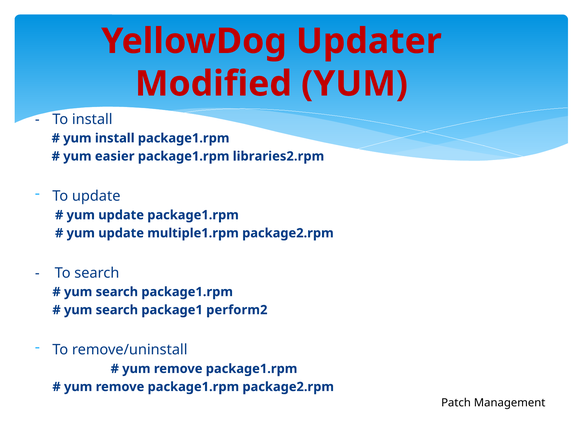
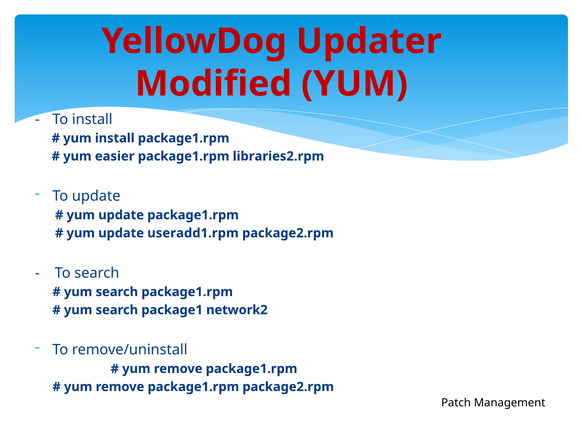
multiple1.rpm: multiple1.rpm -> useradd1.rpm (193, 233)
perform2: perform2 -> network2 (237, 310)
